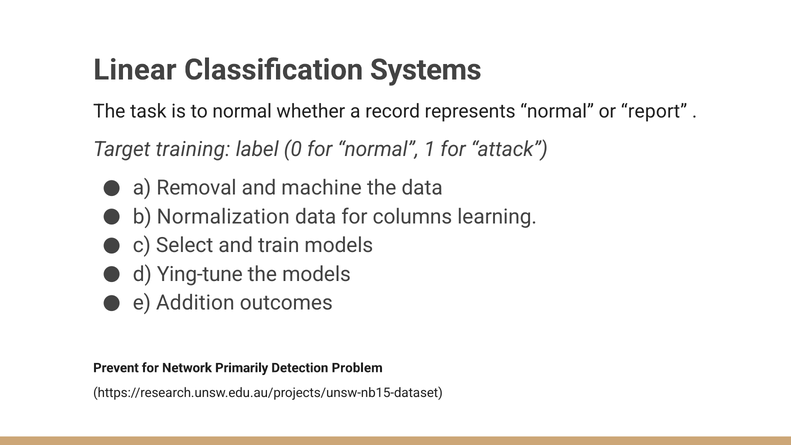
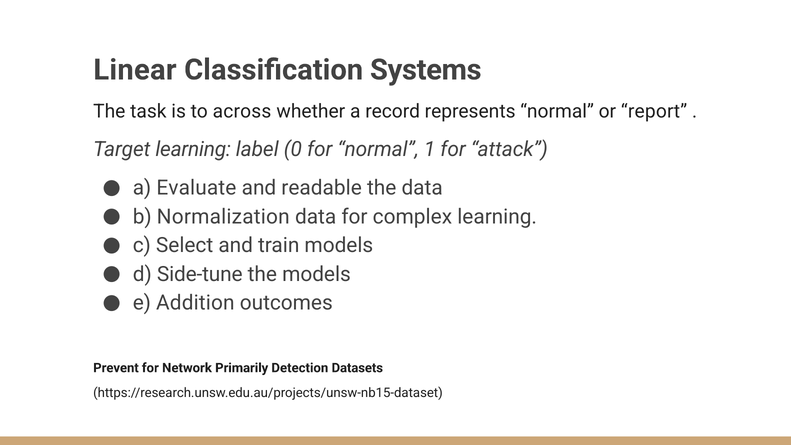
to normal: normal -> across (242, 111)
Target training: training -> learning (193, 149)
Removal: Removal -> Evaluate (196, 188)
machine: machine -> readable (322, 188)
columns: columns -> complex (412, 217)
Ying-tune: Ying-tune -> Side-tune (200, 274)
Problem: Problem -> Datasets (357, 368)
